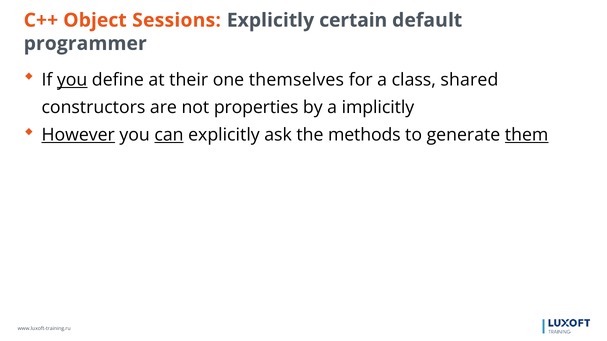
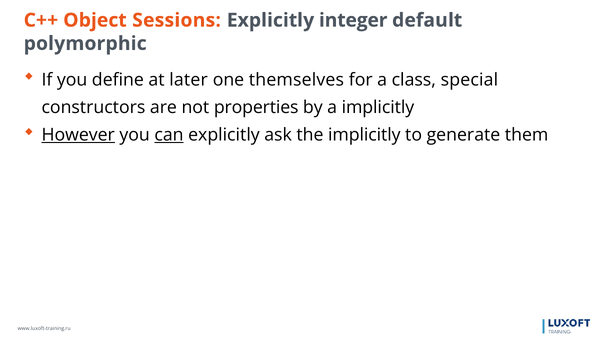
certain: certain -> integer (353, 20)
programmer: programmer -> polymorphic (85, 44)
you underline: present -> none (72, 80)
their: their -> later (189, 80)
shared: shared -> special (469, 80)
the methods: methods -> implicitly (364, 135)
them underline: present -> none (527, 135)
